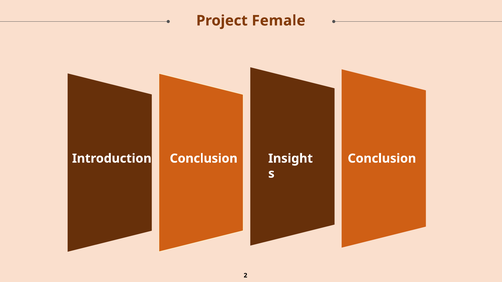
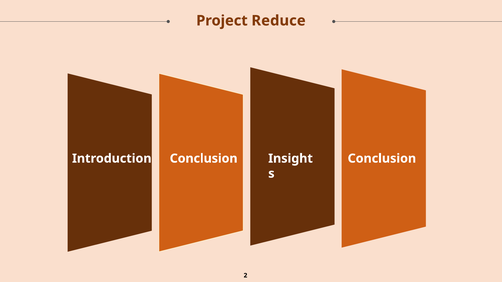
Female: Female -> Reduce (279, 21)
